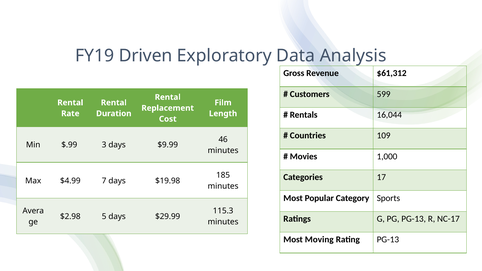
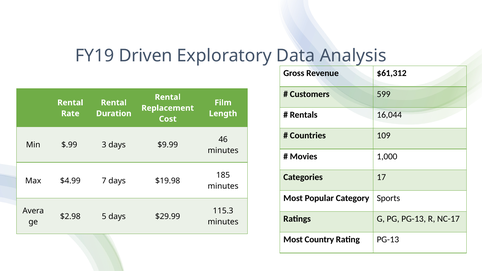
Moving: Moving -> Country (319, 240)
